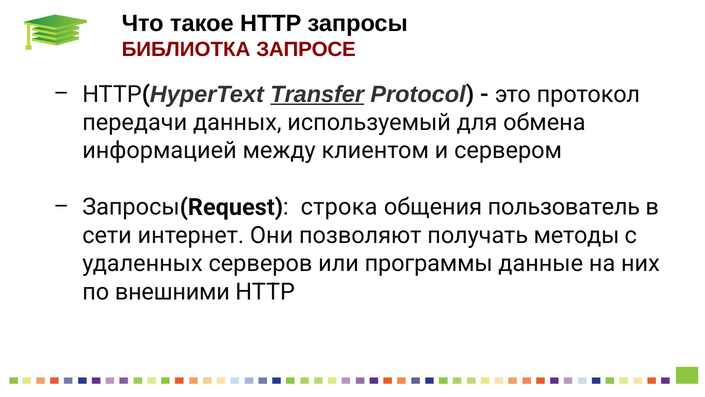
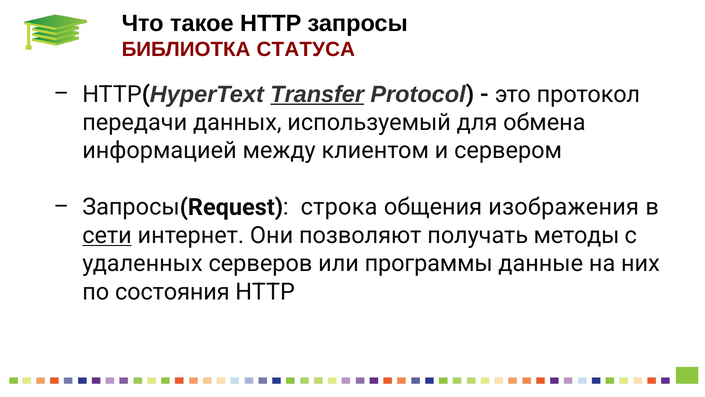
ЗАПРОСЕ: ЗАПРОСЕ -> СТАТУСА (306, 50)
пользователь: пользователь -> изображения (564, 207)
сети underline: none -> present (107, 235)
внешними: внешними -> состояния (172, 292)
